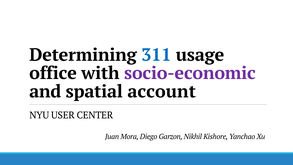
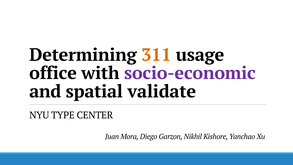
311 colour: blue -> orange (156, 55)
account: account -> validate (162, 91)
USER: USER -> TYPE (63, 115)
